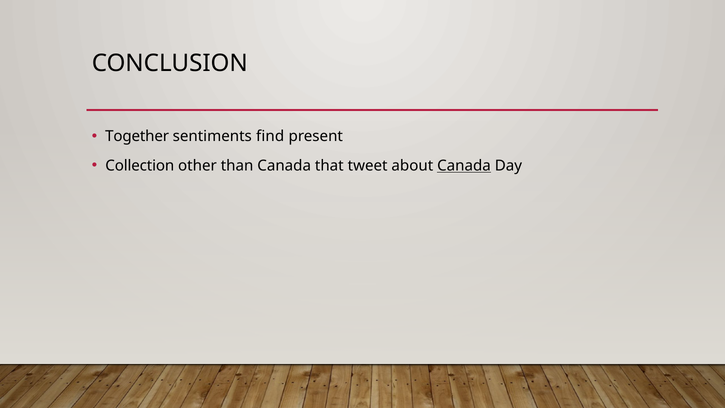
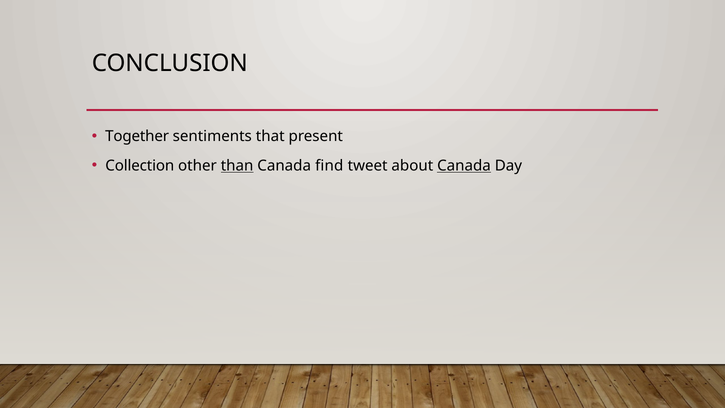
find: find -> that (270, 136)
than underline: none -> present (237, 166)
that: that -> find (329, 166)
